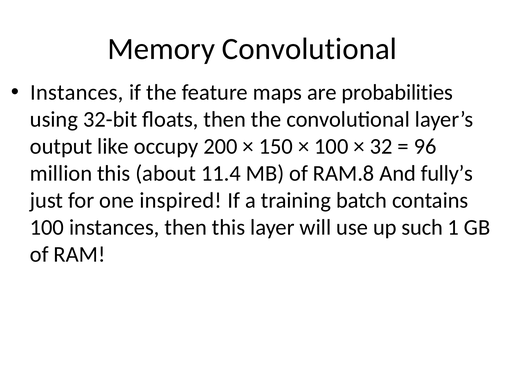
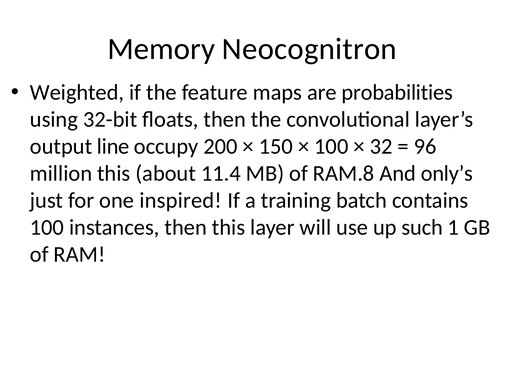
Memory Convolutional: Convolutional -> Neocognitron (309, 49)
Instances: Instances -> Weighted (77, 93)
like: like -> line (113, 146)
fully’s: fully’s -> only’s (447, 173)
